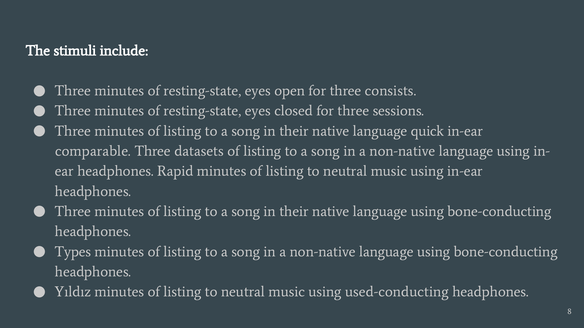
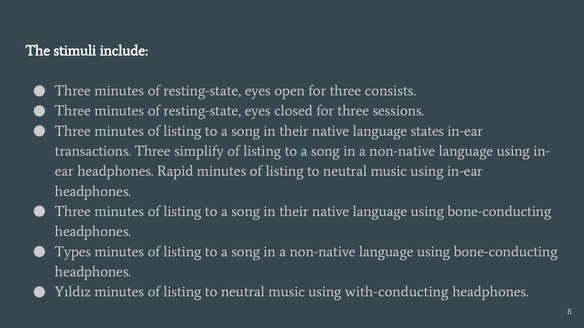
quick: quick -> states (427, 131)
comparable: comparable -> transactions (93, 151)
datasets: datasets -> simplify (199, 151)
used-conducting: used-conducting -> with-conducting (397, 292)
